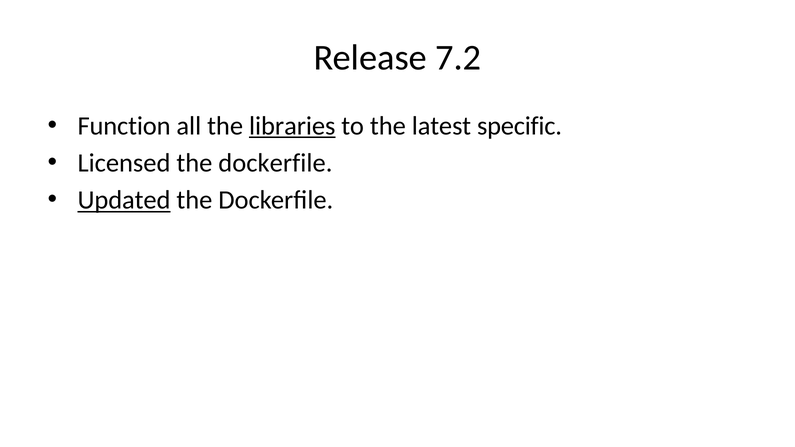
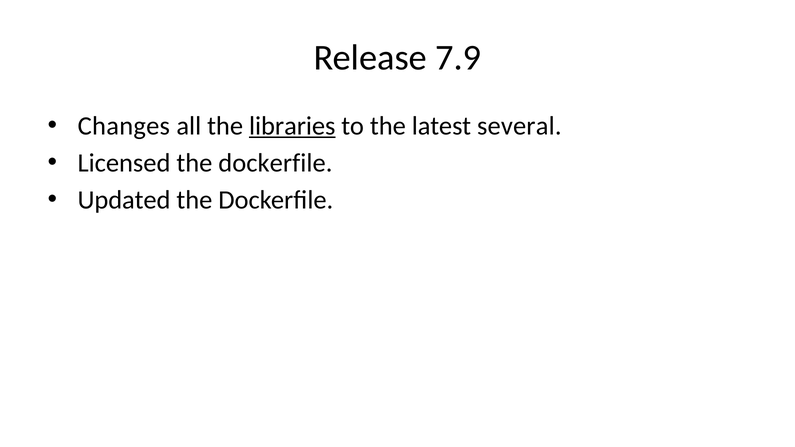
7.2: 7.2 -> 7.9 (458, 58)
Function: Function -> Changes (124, 126)
specific: specific -> several (519, 126)
Updated underline: present -> none (124, 200)
